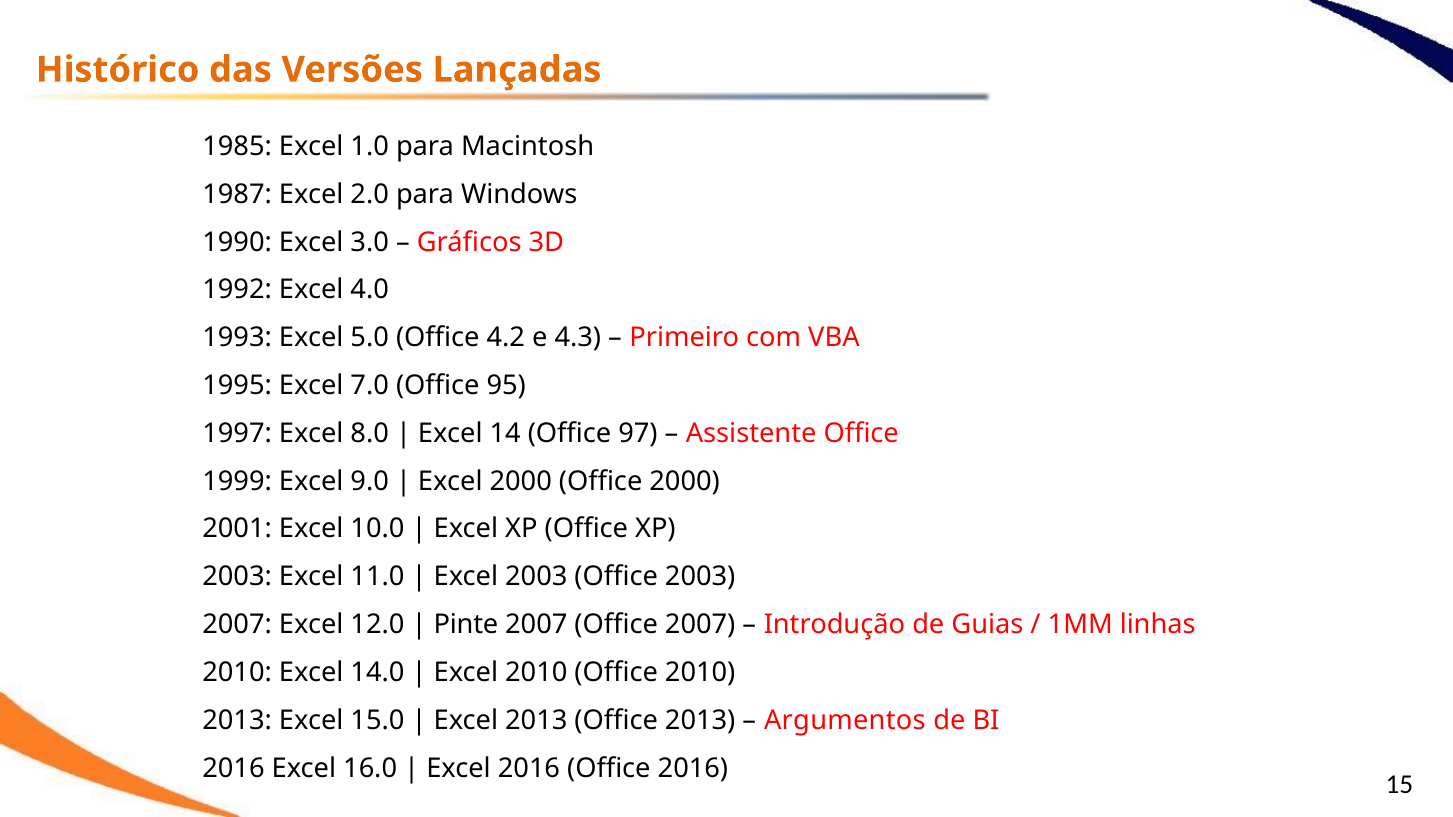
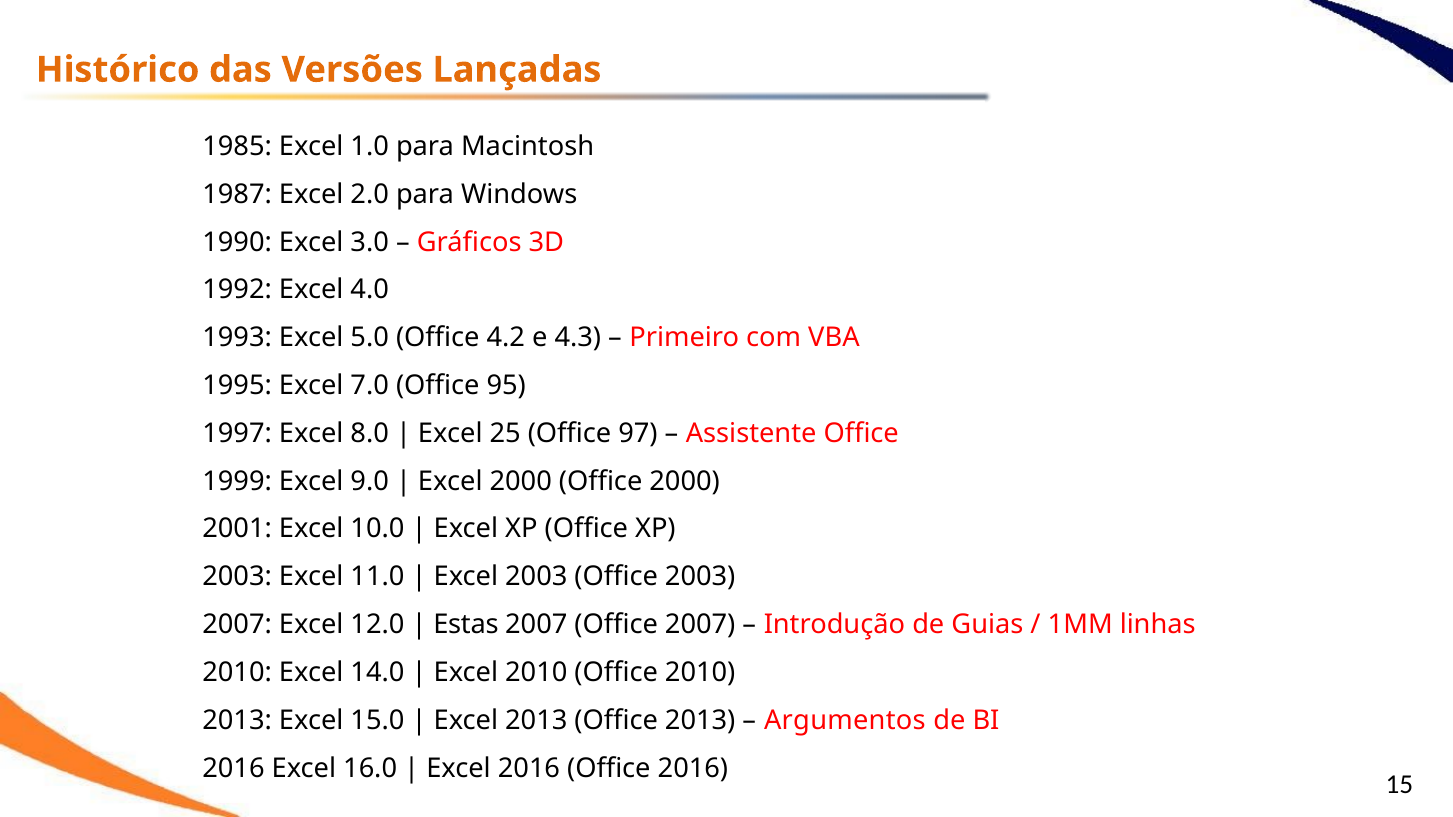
14: 14 -> 25 (505, 433)
Pinte: Pinte -> Estas (466, 625)
